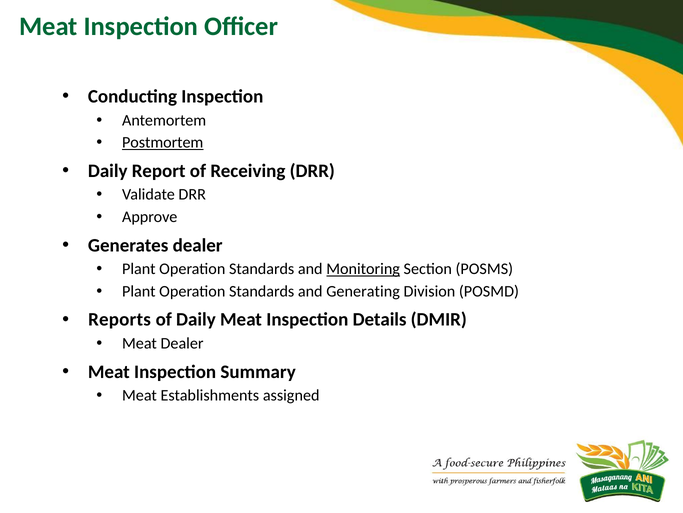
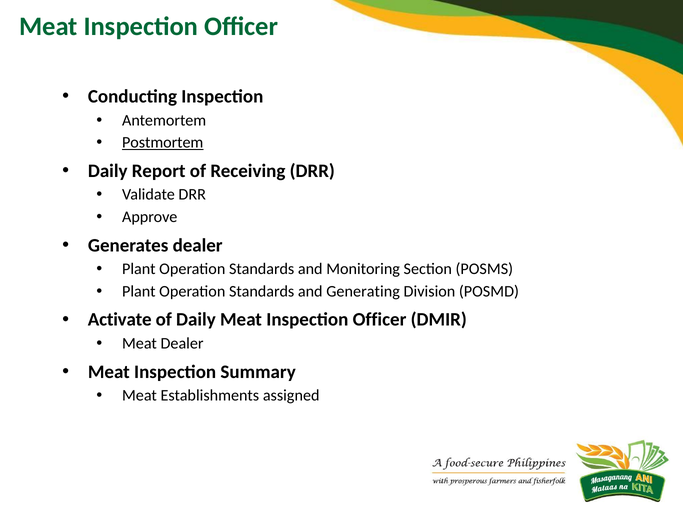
Monitoring underline: present -> none (363, 269)
Reports: Reports -> Activate (120, 319)
Daily Meat Inspection Details: Details -> Officer (380, 319)
